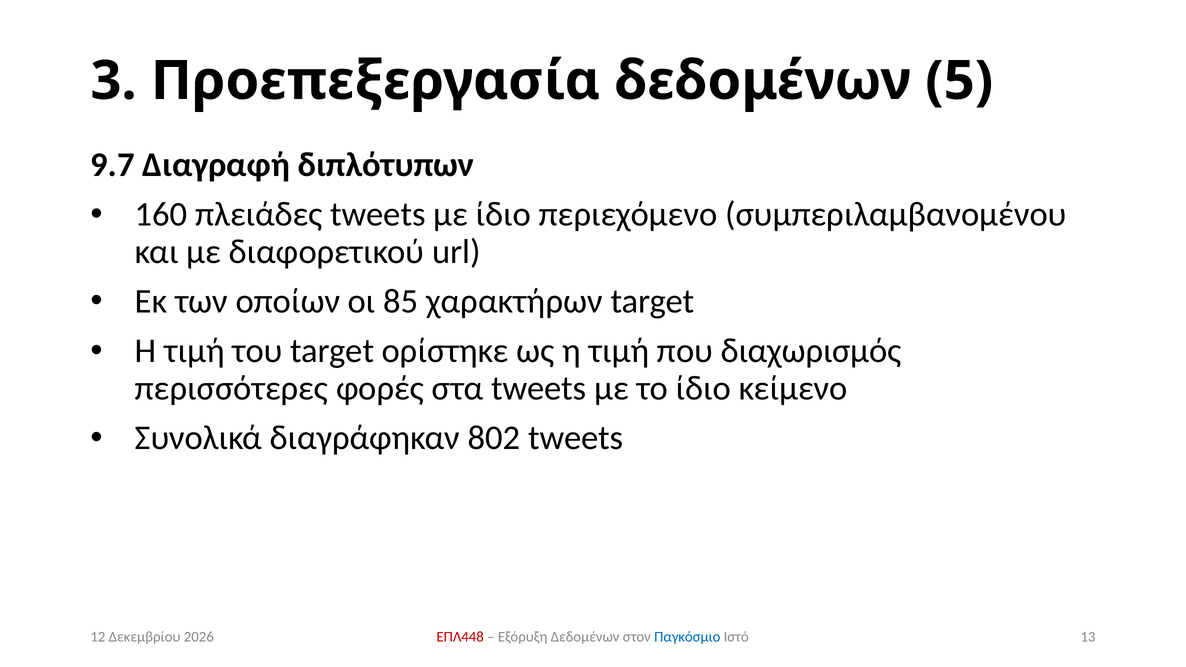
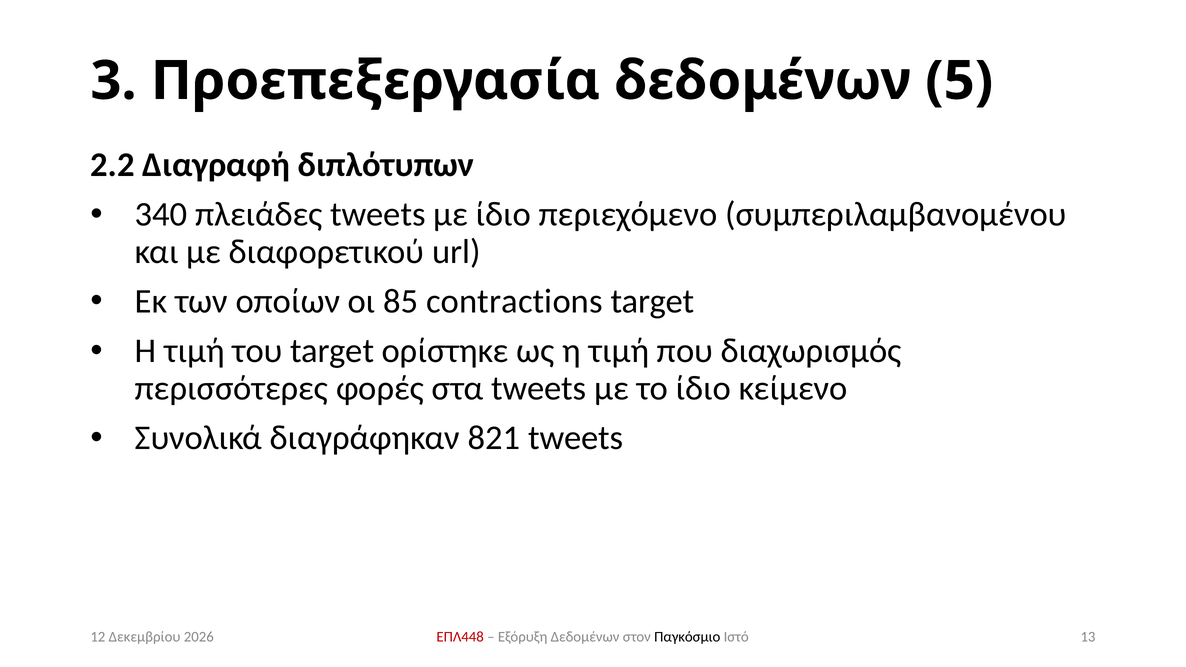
9.7: 9.7 -> 2.2 (113, 165)
160: 160 -> 340 (161, 214)
χαρακτήρων: χαρακτήρων -> contractions (514, 301)
802: 802 -> 821 (494, 438)
Παγκόσμιο colour: blue -> black (687, 637)
